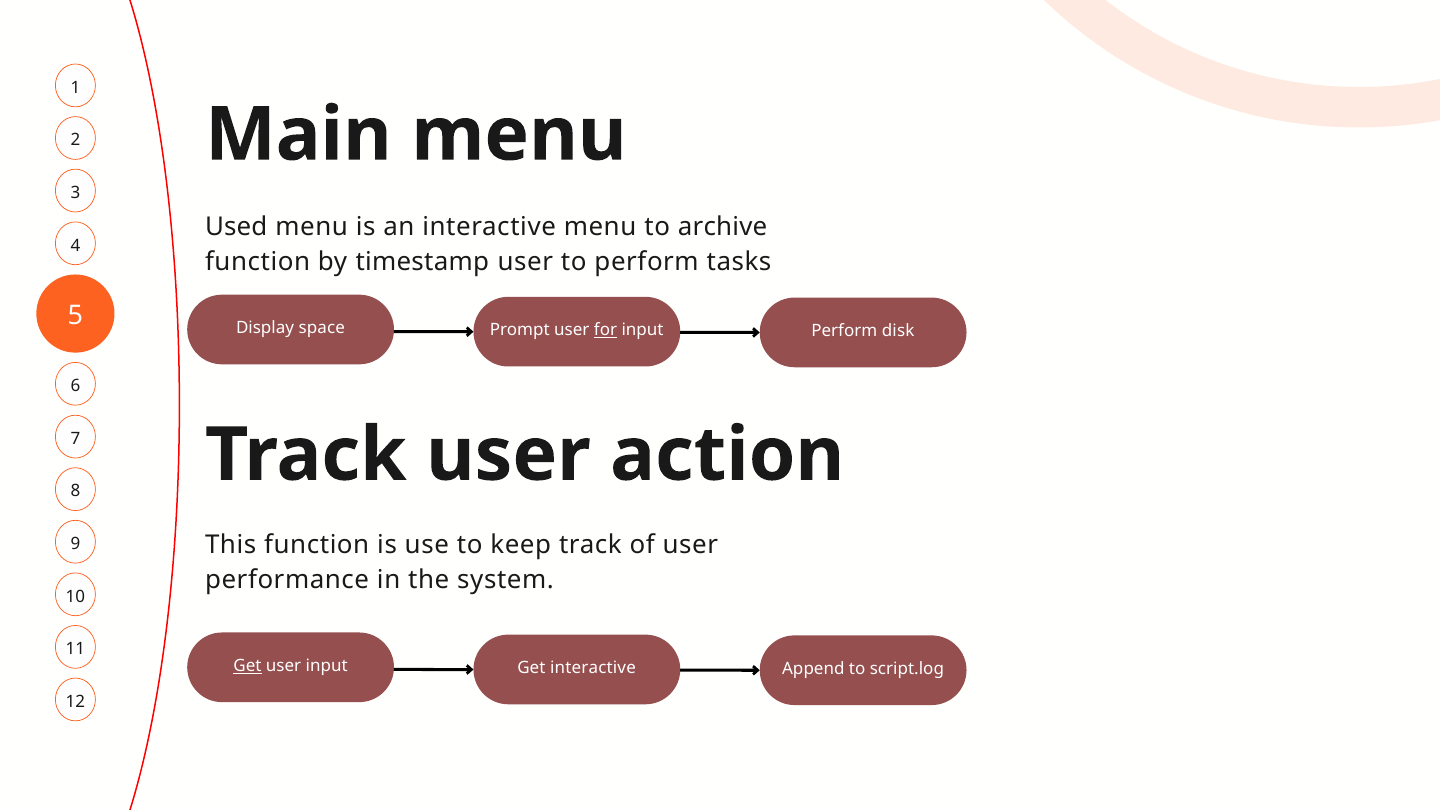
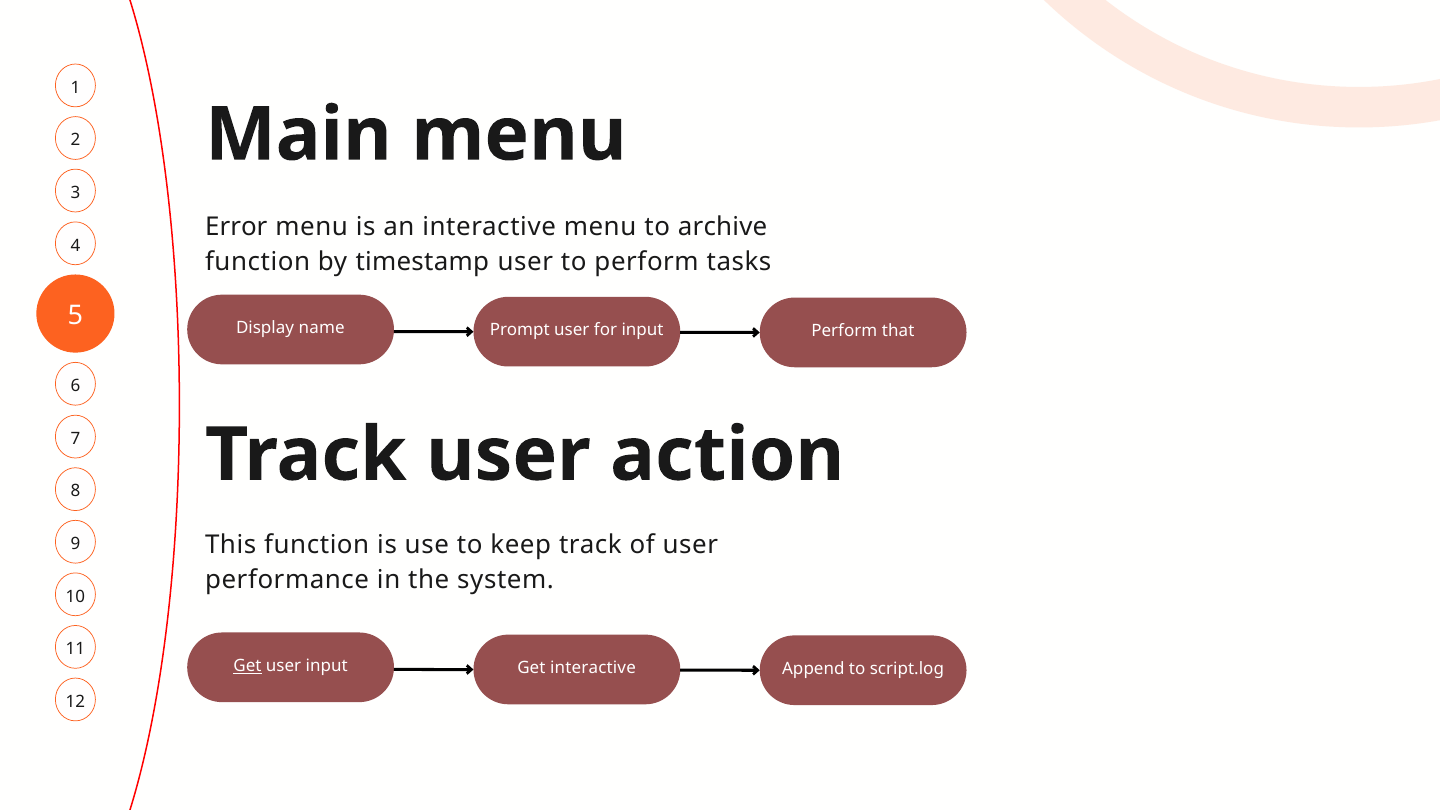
Used: Used -> Error (236, 227)
space: space -> name (322, 328)
for underline: present -> none (606, 330)
disk: disk -> that (898, 331)
